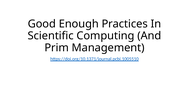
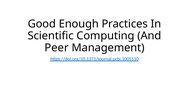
Prim: Prim -> Peer (57, 48)
